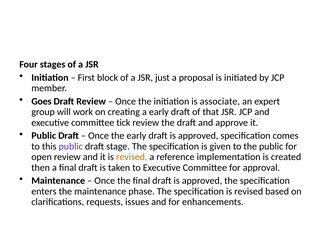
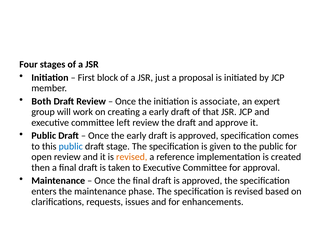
Goes: Goes -> Both (41, 102)
tick: tick -> left (123, 123)
public colour: purple -> blue (71, 147)
